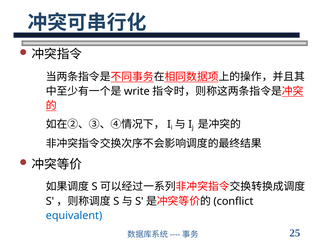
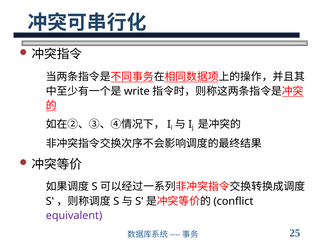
equivalent colour: blue -> purple (74, 215)
